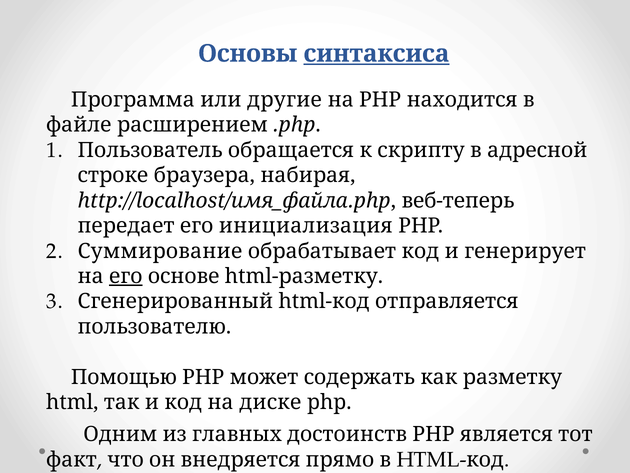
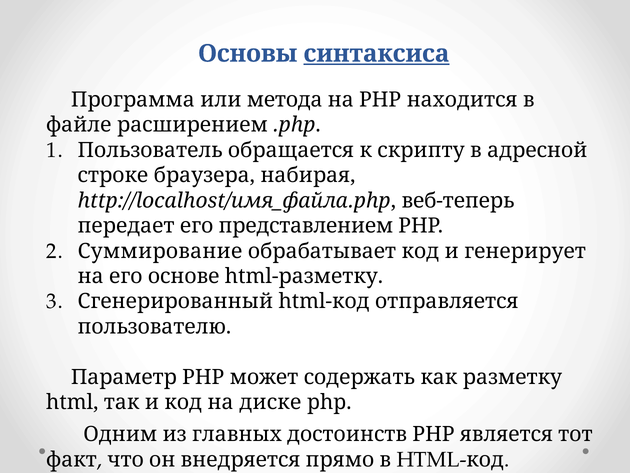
другие: другие -> метода (285, 100)
инициализация: инициализация -> представлением (306, 226)
его underline: present -> none (126, 276)
Помощью: Помощью -> Параметр (124, 377)
